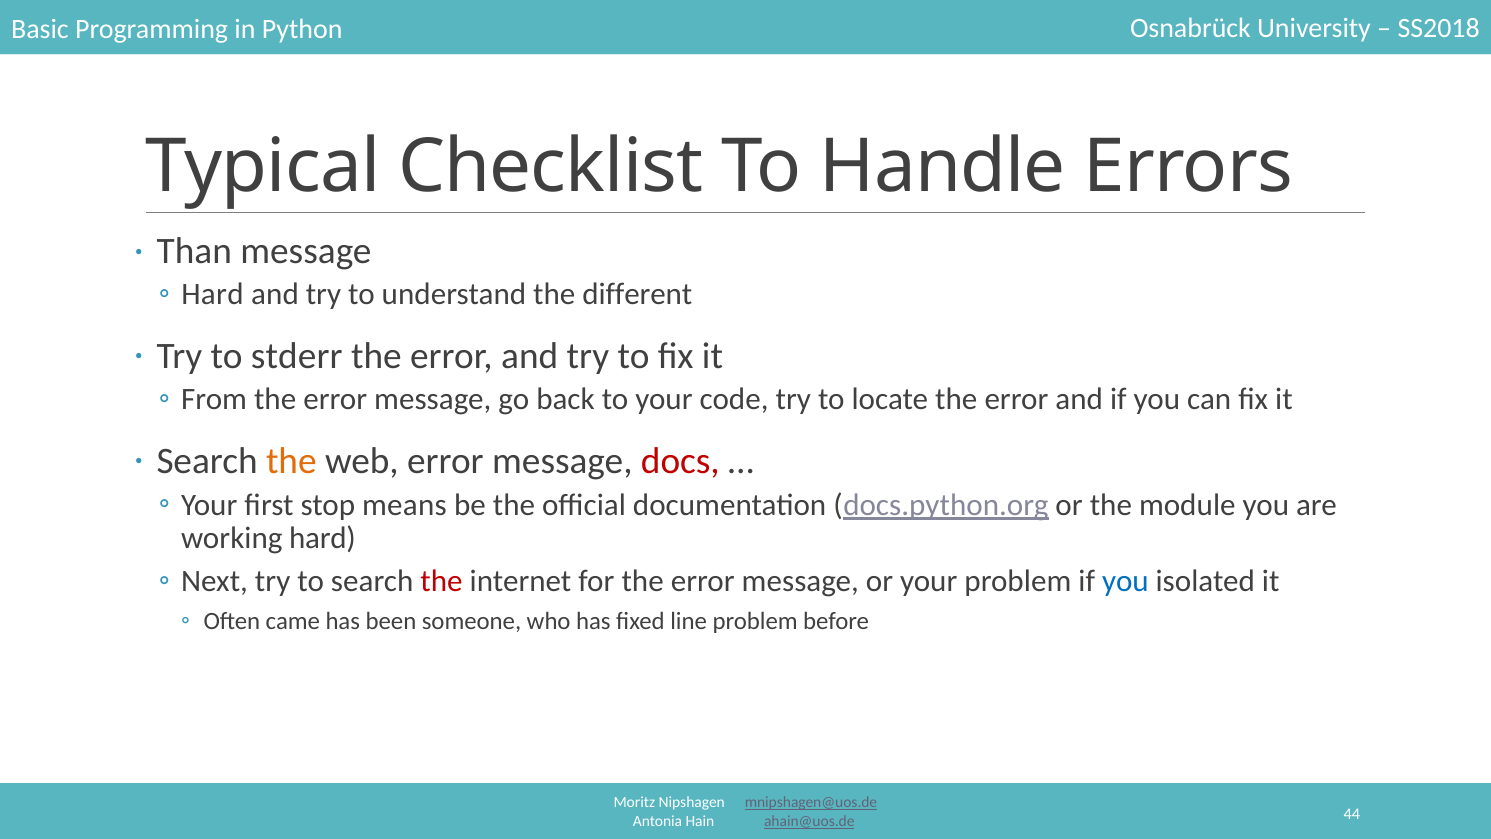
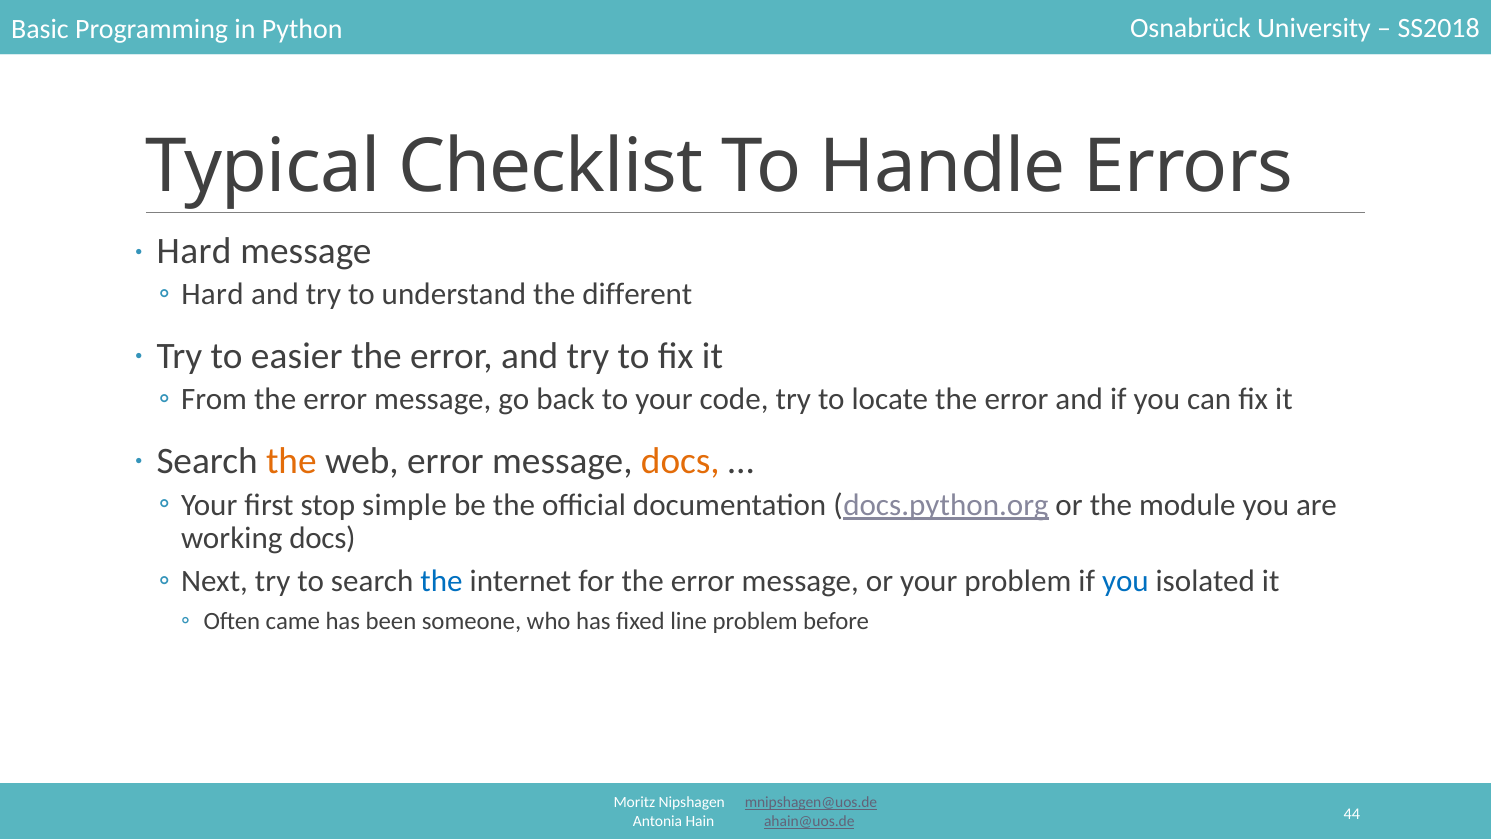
Than: Than -> Hard (194, 251)
stderr: stderr -> easier (297, 356)
docs colour: red -> orange (680, 461)
means: means -> simple (404, 505)
working hard: hard -> docs (322, 539)
the colour: red -> blue (442, 581)
